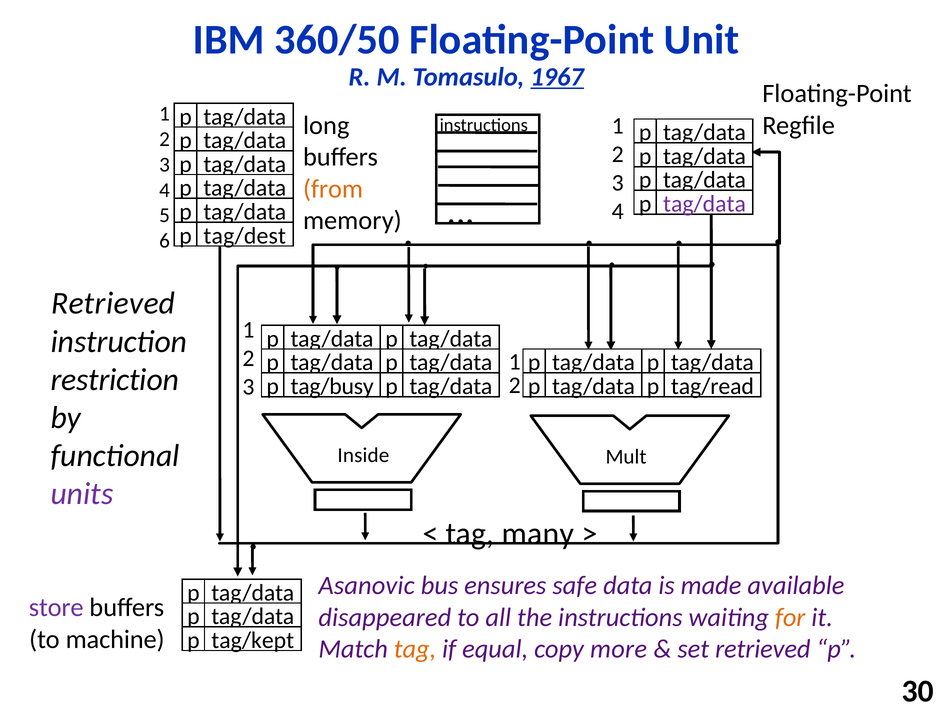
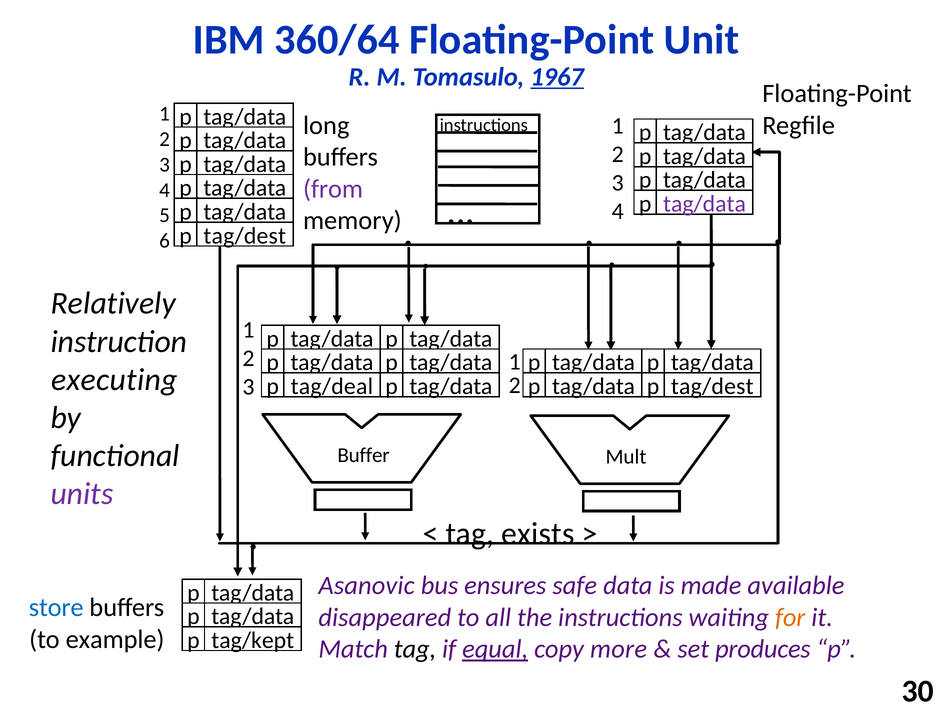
360/50: 360/50 -> 360/64 (337, 40)
from colour: orange -> purple (333, 189)
Retrieved: Retrieved -> Relatively (113, 303)
restriction: restriction -> executing (114, 379)
tag/busy: tag/busy -> tag/deal (332, 386)
tag/read: tag/read -> tag/dest (712, 386)
Inside: Inside -> Buffer (364, 455)
many: many -> exists (538, 533)
store colour: purple -> blue (56, 607)
machine: machine -> example (115, 639)
tag colour: orange -> black (415, 648)
equal underline: none -> present (495, 648)
set retrieved: retrieved -> produces (763, 648)
